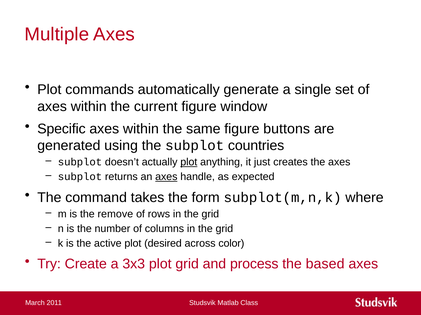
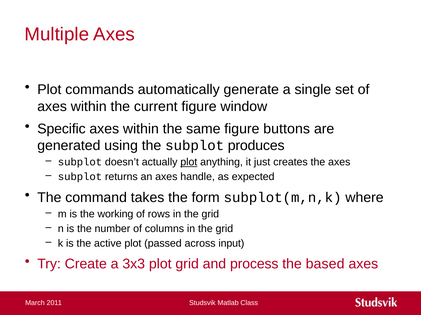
countries: countries -> produces (256, 146)
axes underline: present -> none (166, 177)
remove: remove -> working (115, 214)
desired: desired -> passed (163, 244)
color: color -> input (231, 244)
